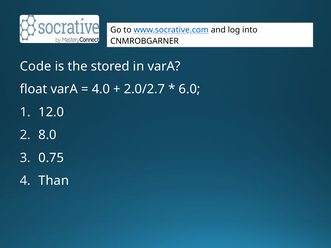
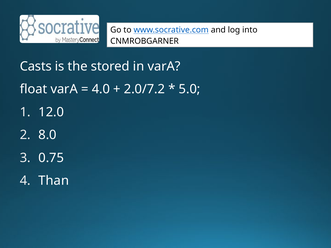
Code: Code -> Casts (36, 66)
2.0/2.7: 2.0/2.7 -> 2.0/7.2 (144, 89)
6.0: 6.0 -> 5.0 (190, 89)
